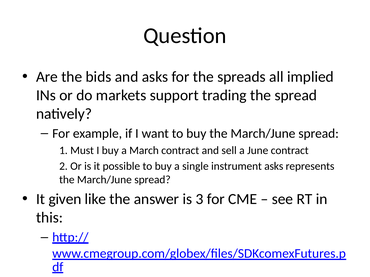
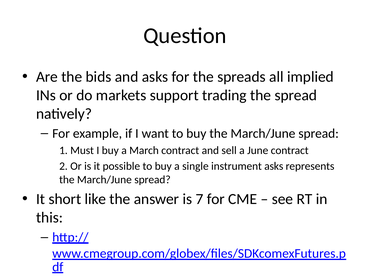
given: given -> short (65, 199)
3: 3 -> 7 (200, 199)
